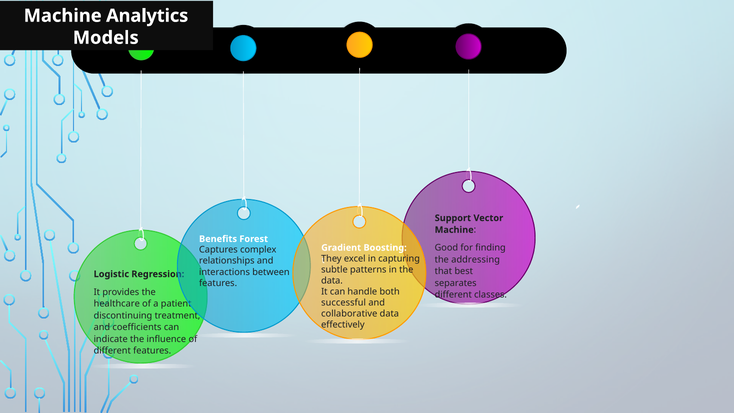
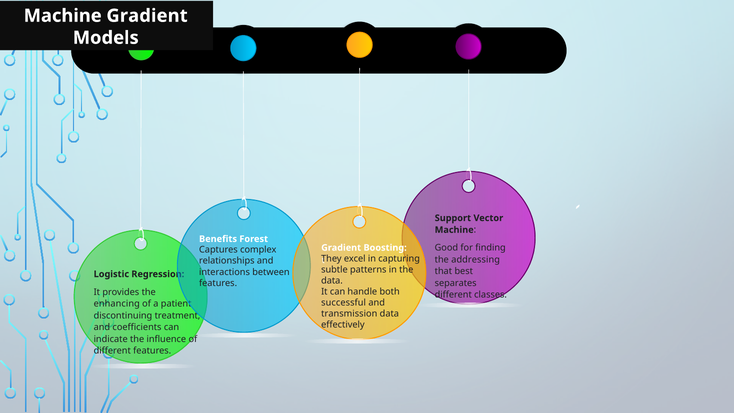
Machine Analytics: Analytics -> Gradient (147, 16)
healthcare: healthcare -> enhancing (117, 304)
collaborative: collaborative -> transmission (349, 314)
